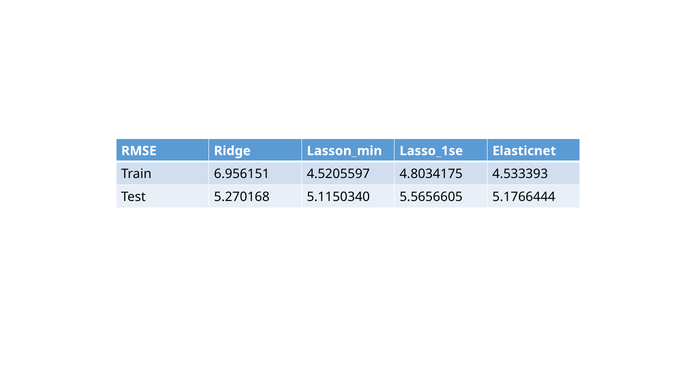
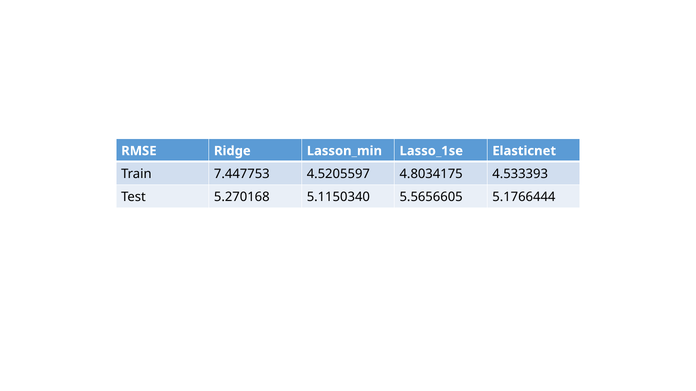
6.956151: 6.956151 -> 7.447753 (242, 174)
